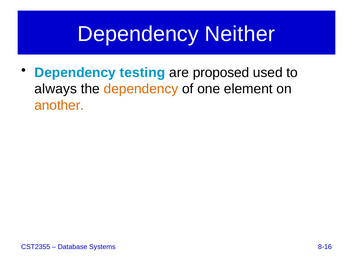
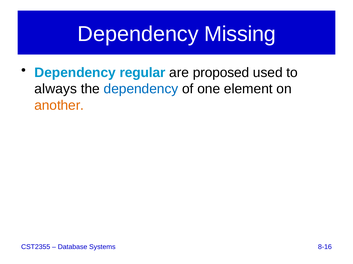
Neither: Neither -> Missing (240, 34)
testing: testing -> regular (143, 73)
dependency colour: orange -> blue (141, 89)
